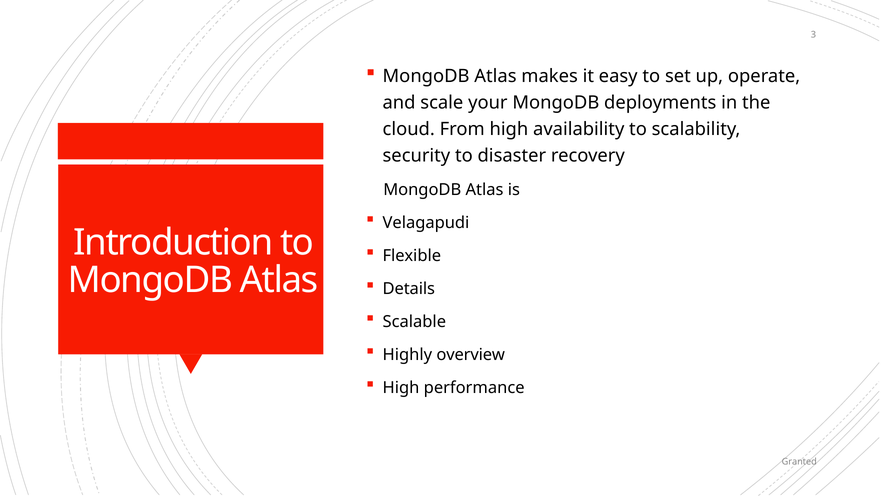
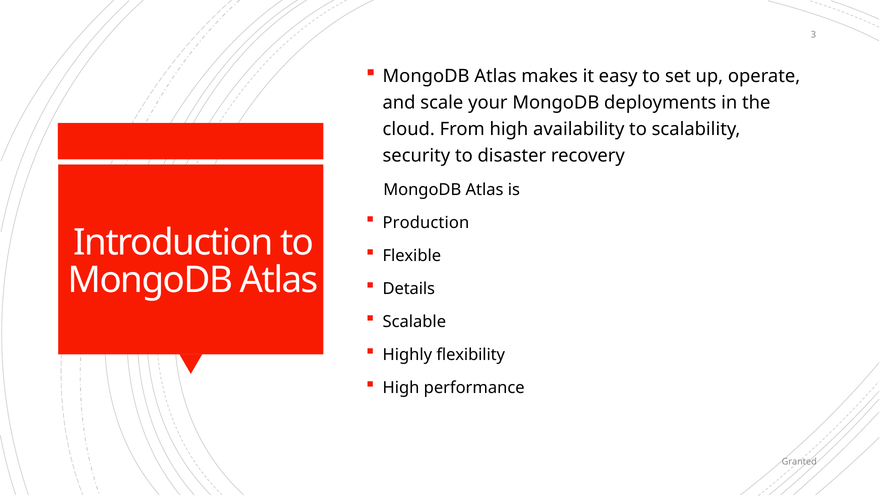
Velagapudi: Velagapudi -> Production (426, 222)
overview: overview -> flexibility (471, 354)
